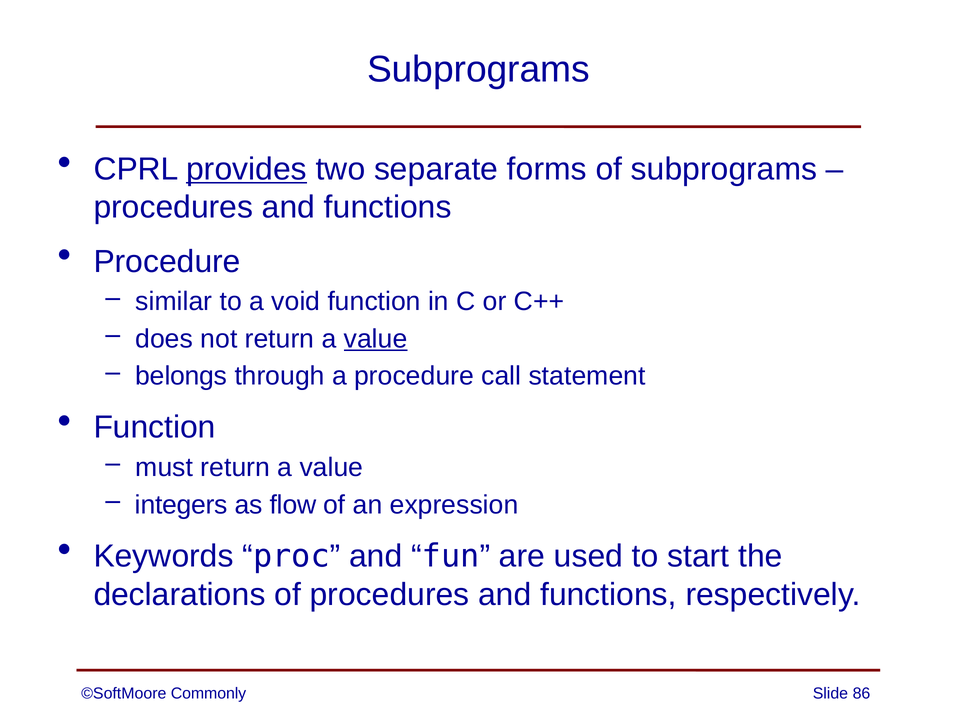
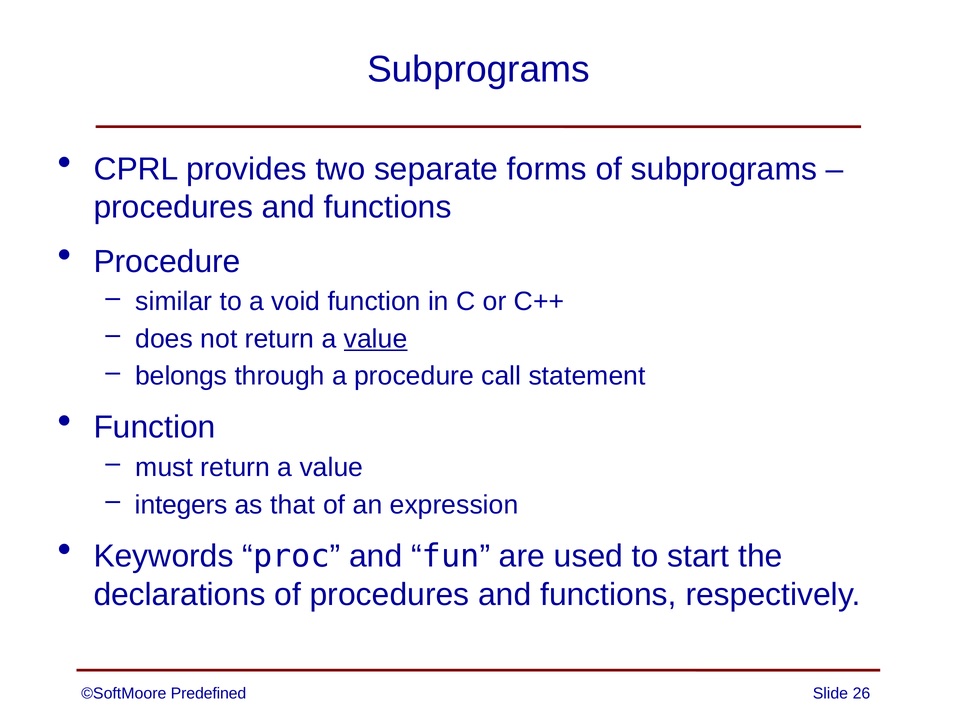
provides underline: present -> none (247, 169)
flow: flow -> that (293, 505)
Commonly: Commonly -> Predefined (209, 693)
86: 86 -> 26 (861, 693)
